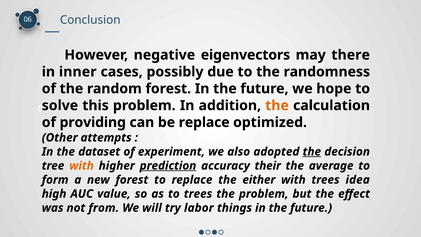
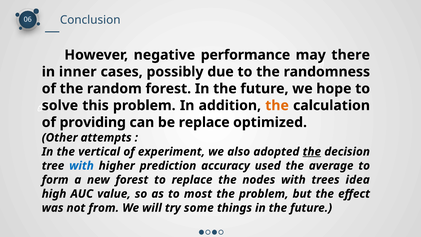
eigenvectors: eigenvectors -> performance (245, 55)
dataset: dataset -> vertical (99, 152)
with colour: orange -> blue (82, 166)
prediction underline: present -> none (168, 166)
their: their -> used (268, 166)
either: either -> nodes (259, 180)
to trees: trees -> most (198, 194)
labor: labor -> some (199, 208)
